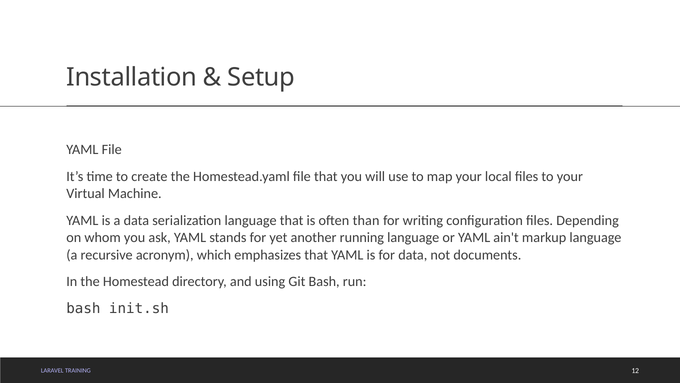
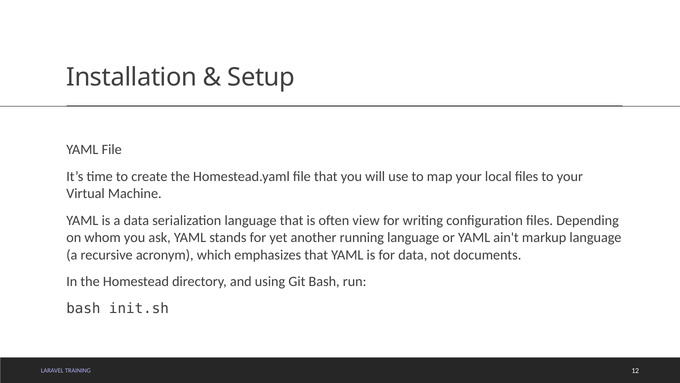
than: than -> view (366, 220)
